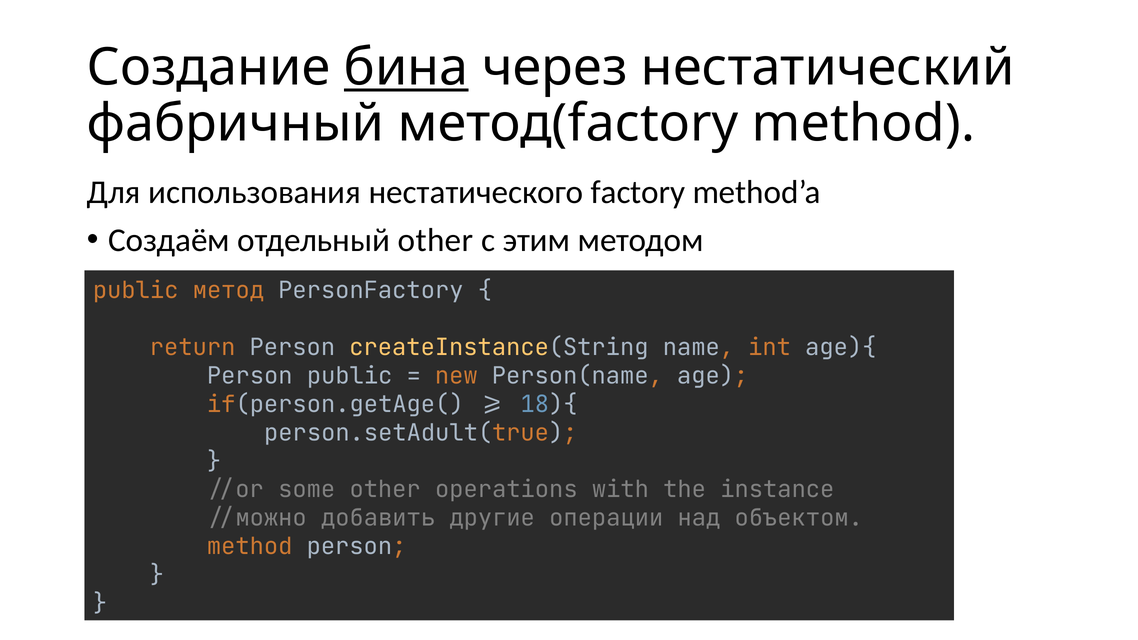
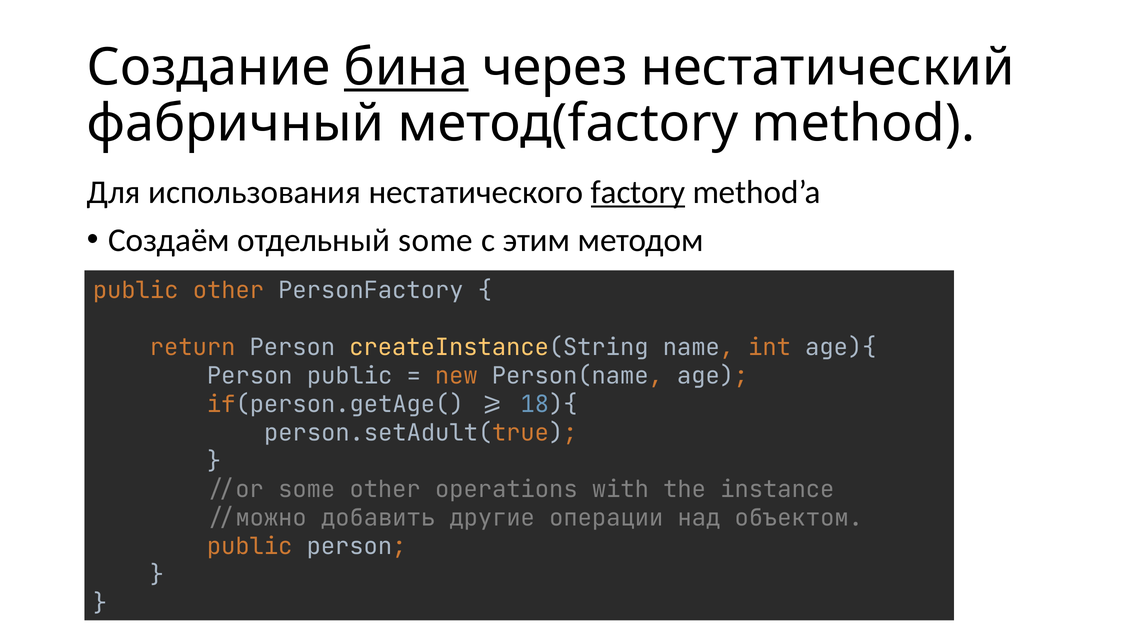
factory underline: none -> present (638, 192)
отдельный other: other -> some (436, 240)
public метод: метод -> other (228, 291)
method: method -> public (250, 547)
